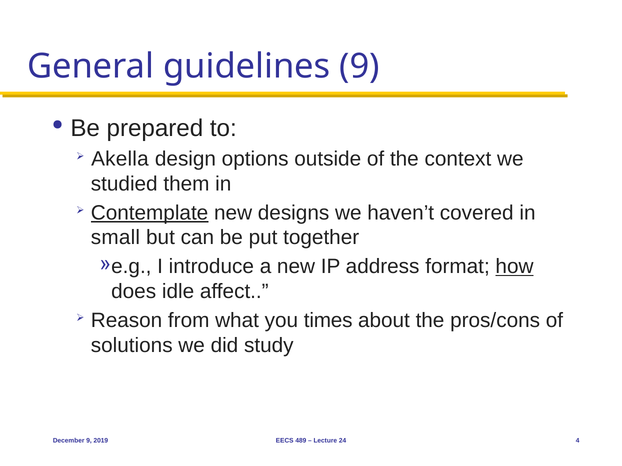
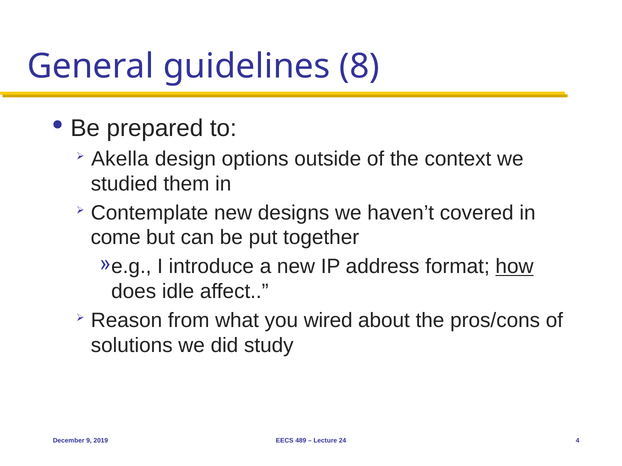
guidelines 9: 9 -> 8 (360, 67)
Contemplate underline: present -> none (150, 213)
small: small -> come (116, 238)
times: times -> wired (328, 321)
